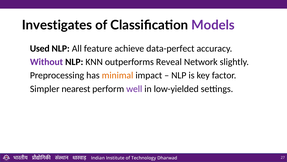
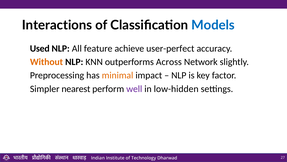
Investigates: Investigates -> Interactions (57, 25)
Models colour: purple -> blue (213, 25)
data-perfect: data-perfect -> user-perfect (170, 48)
Without colour: purple -> orange (46, 62)
Reveal: Reveal -> Across (169, 62)
low-yielded: low-yielded -> low-hidden (176, 89)
